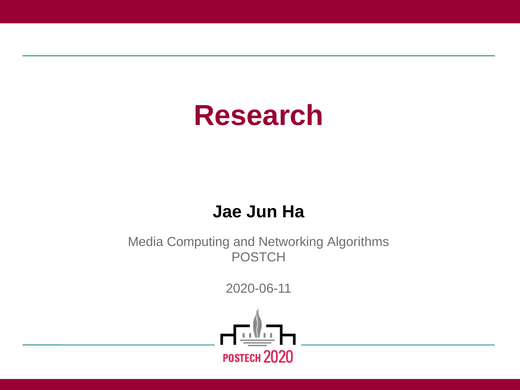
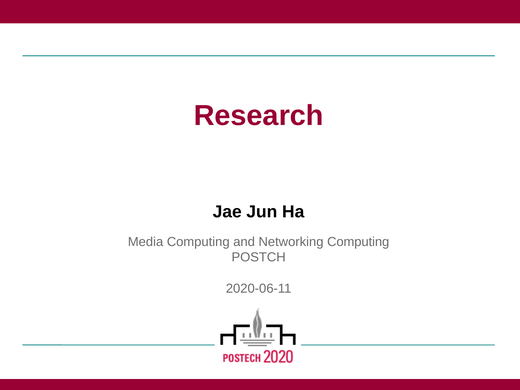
Networking Algorithms: Algorithms -> Computing (358, 242)
